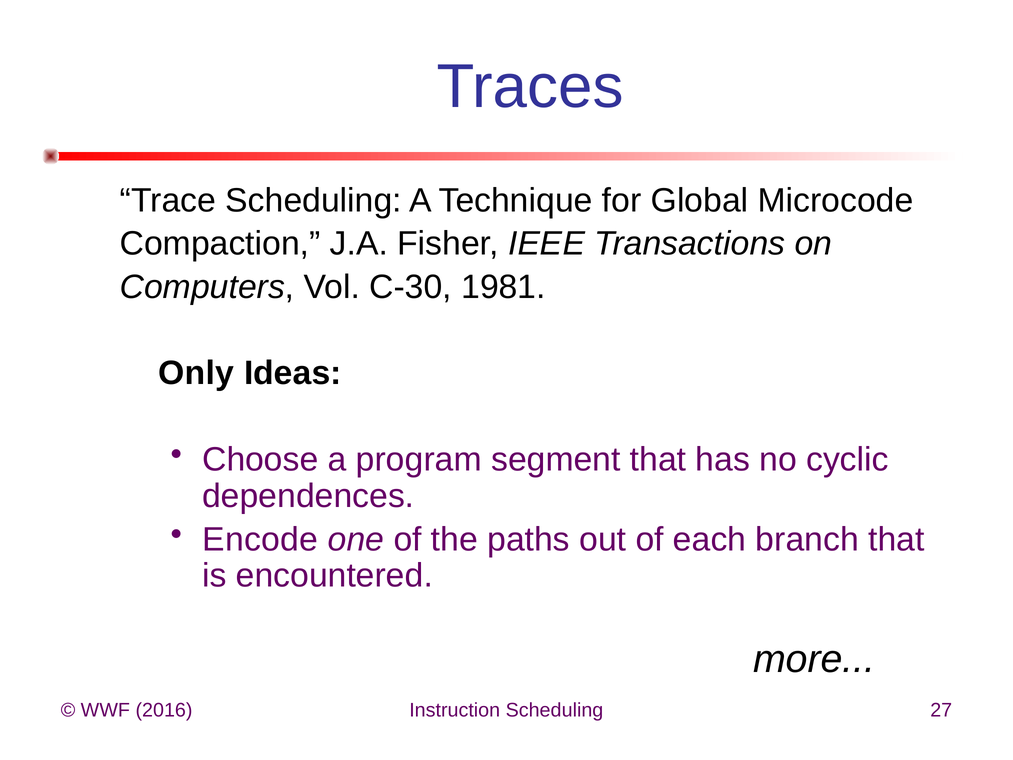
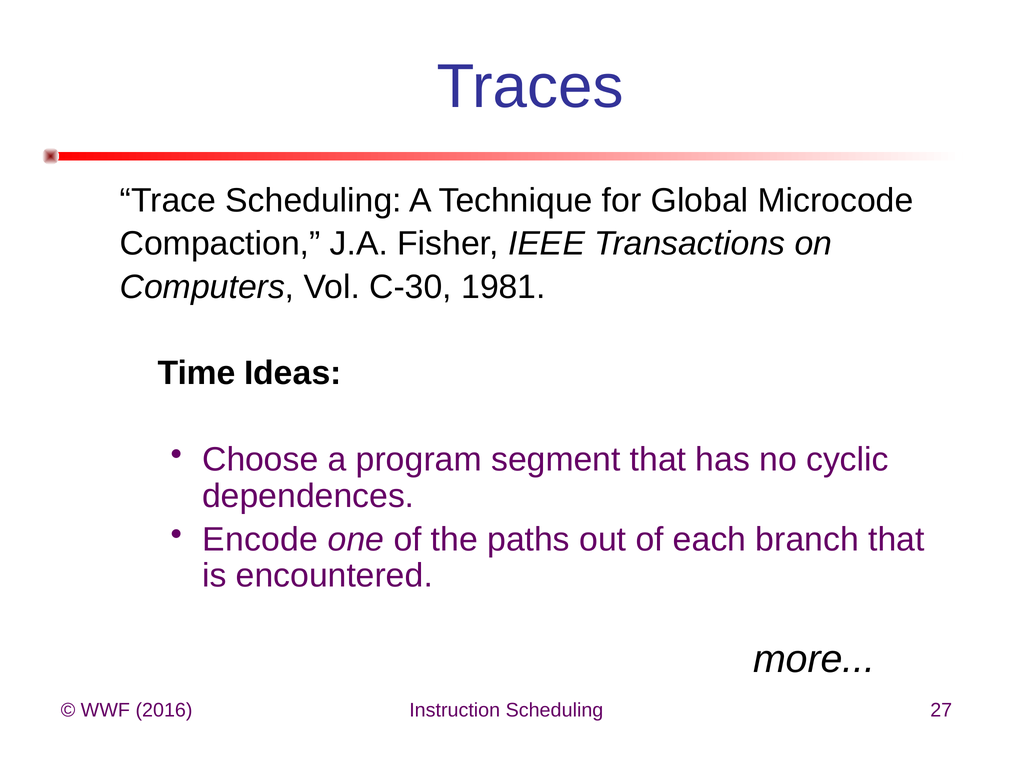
Only: Only -> Time (196, 373)
